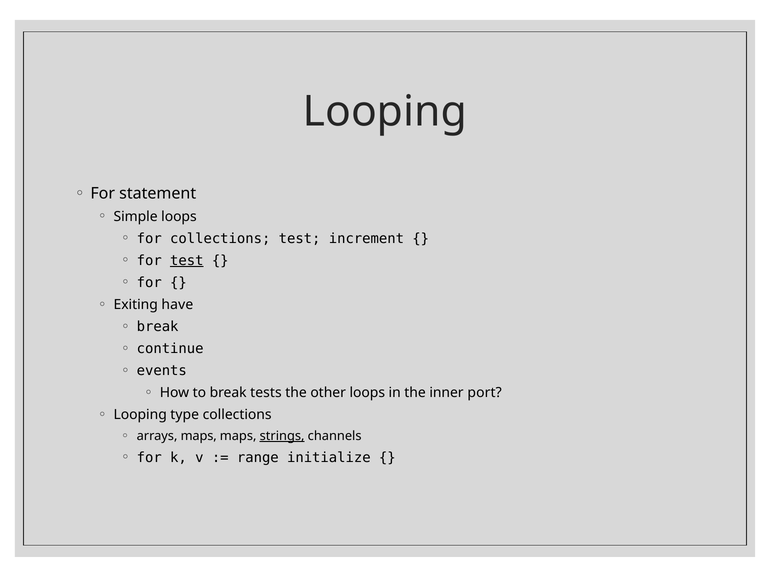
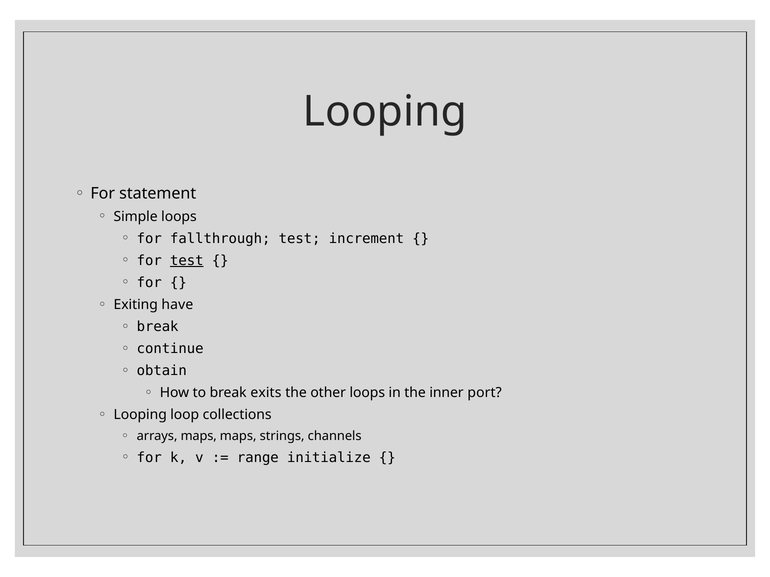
for collections: collections -> fallthrough (220, 239)
events: events -> obtain (162, 371)
tests: tests -> exits (266, 393)
type: type -> loop (185, 415)
strings underline: present -> none (282, 436)
